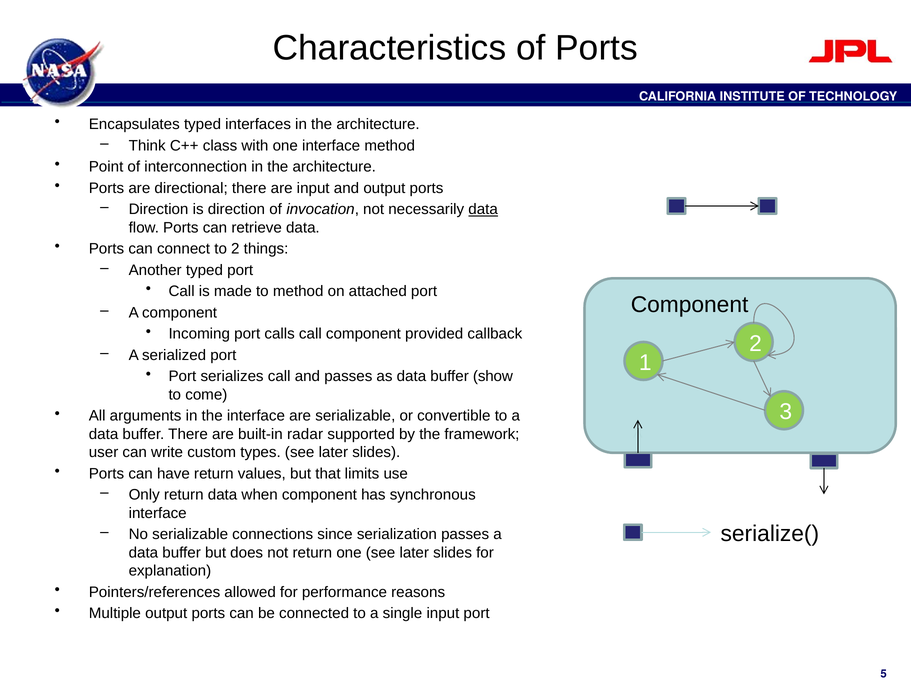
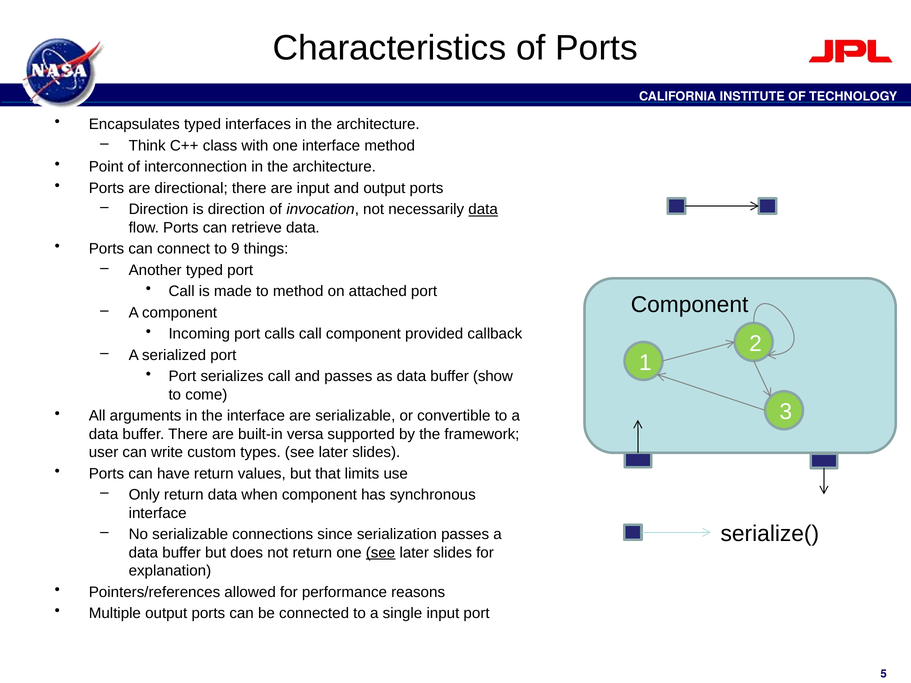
to 2: 2 -> 9 (235, 249)
radar: radar -> versa (305, 434)
see underline: none -> present (381, 553)
